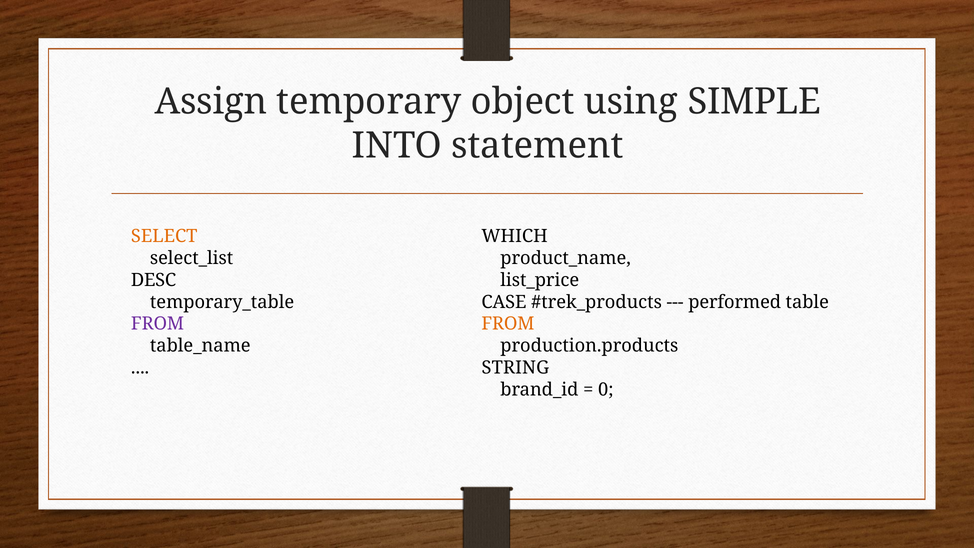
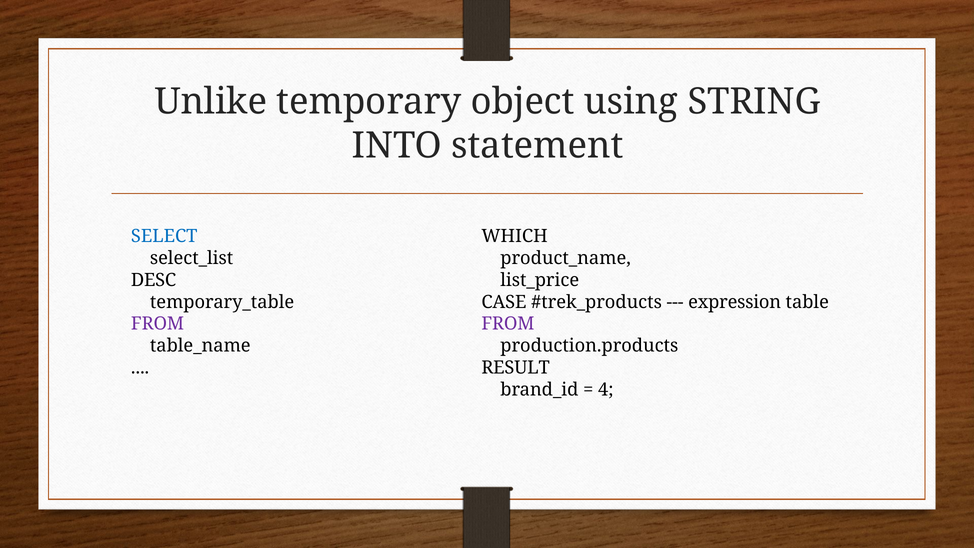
Assign: Assign -> Unlike (211, 102)
SIMPLE: SIMPLE -> STRING (754, 102)
SELECT colour: orange -> blue (164, 236)
performed: performed -> expression (735, 302)
FROM colour: orange -> purple (508, 324)
STRING: STRING -> RESULT (516, 368)
0: 0 -> 4 (606, 390)
